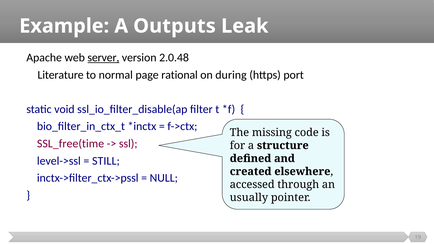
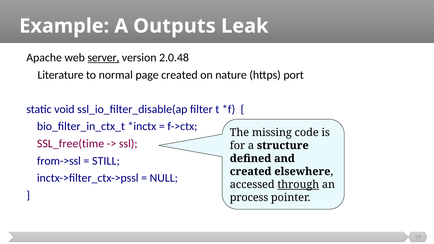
page rational: rational -> created (179, 75)
during: during -> nature (231, 75)
level->ssl: level->ssl -> from->ssl (59, 161)
through underline: none -> present (298, 185)
usually: usually -> process (249, 198)
